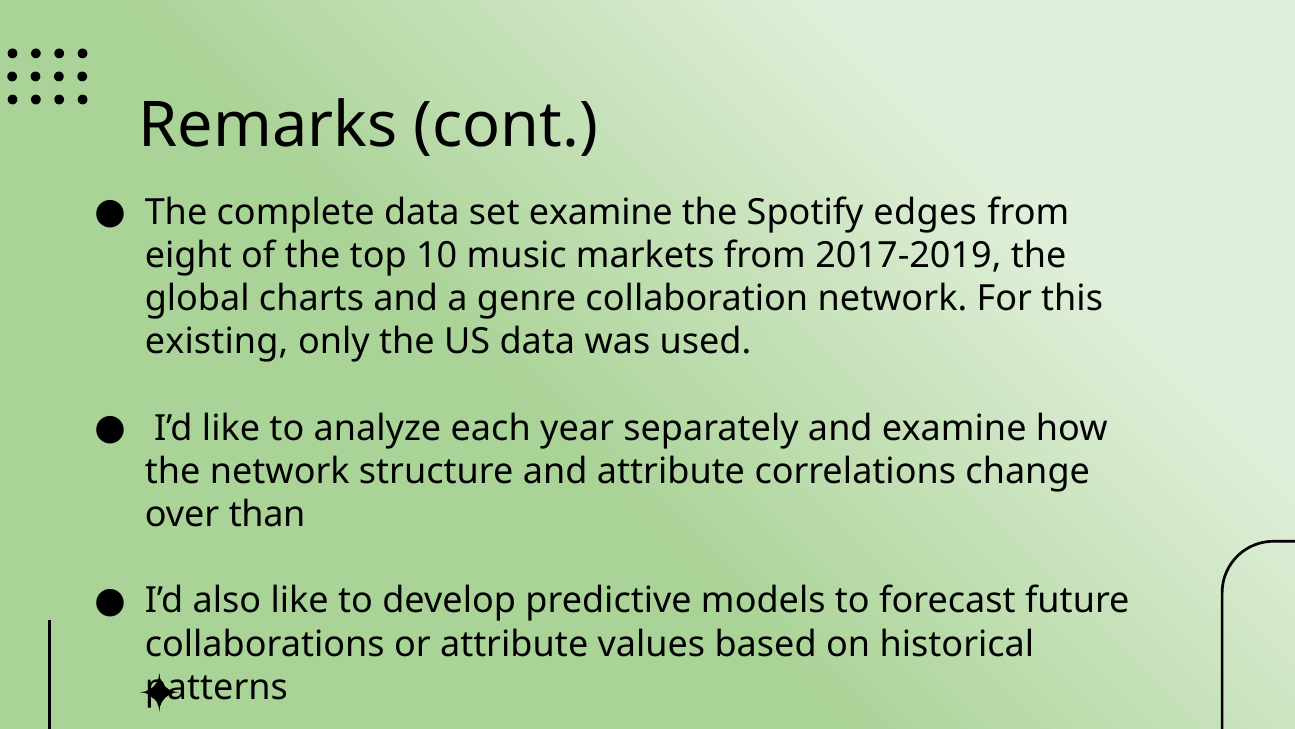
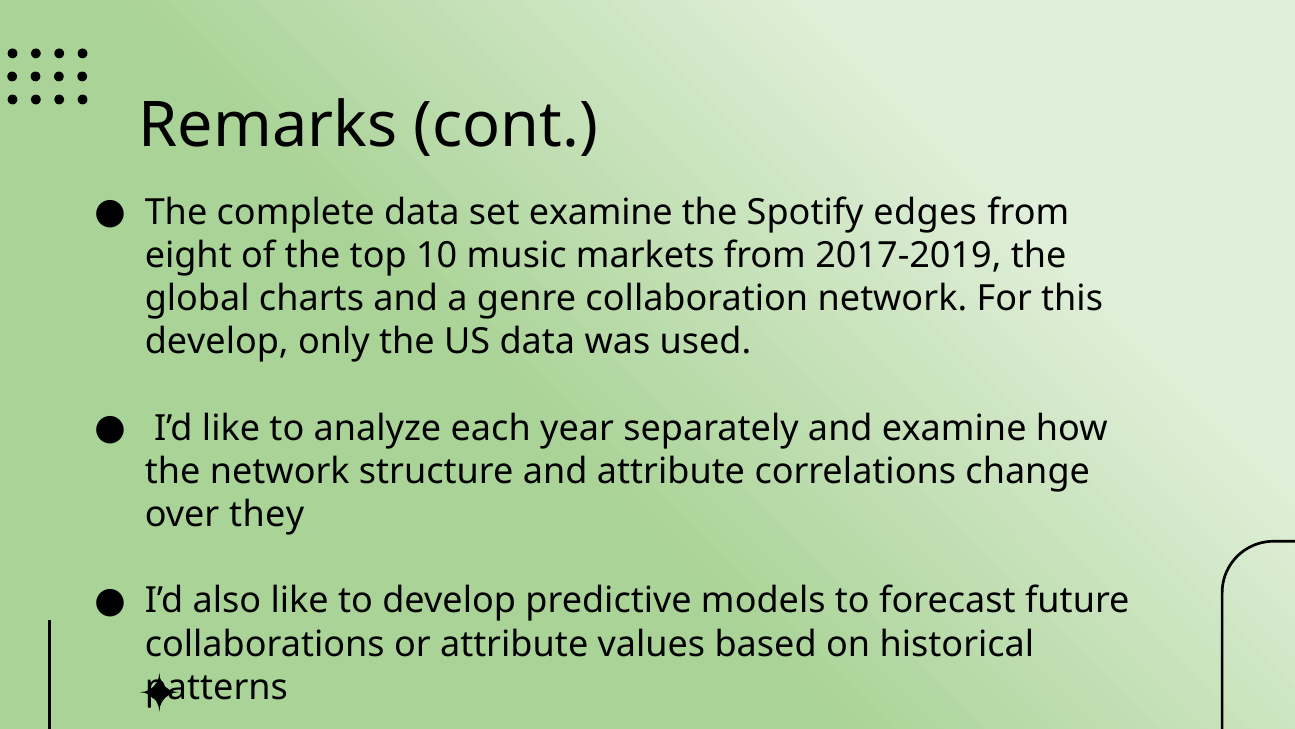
existing: existing -> develop (217, 342)
than: than -> they (267, 514)
